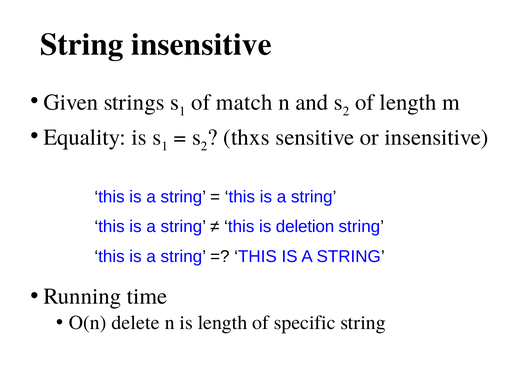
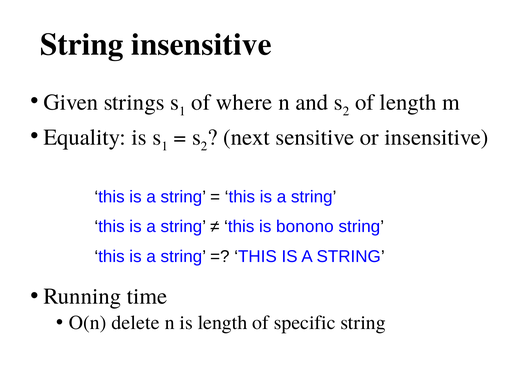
match: match -> where (244, 103)
thxs: thxs -> next (247, 138)
deletion: deletion -> bonono (305, 227)
